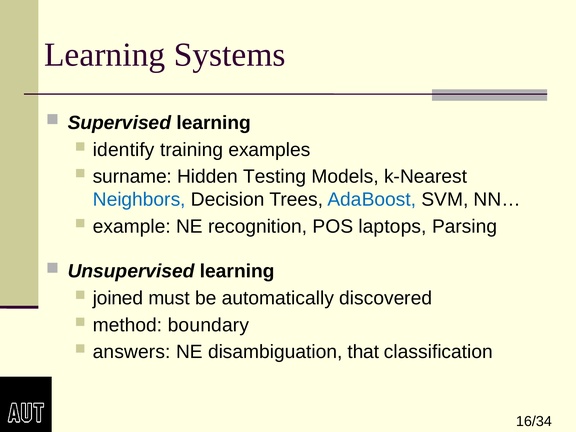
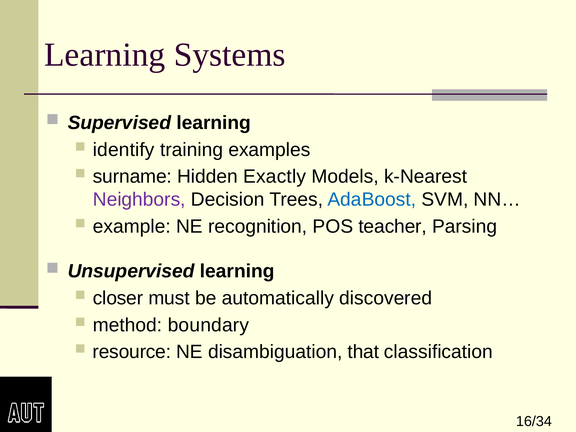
Testing: Testing -> Exactly (275, 177)
Neighbors colour: blue -> purple (139, 200)
laptops: laptops -> teacher (393, 227)
joined: joined -> closer (118, 298)
answers: answers -> resource (132, 352)
